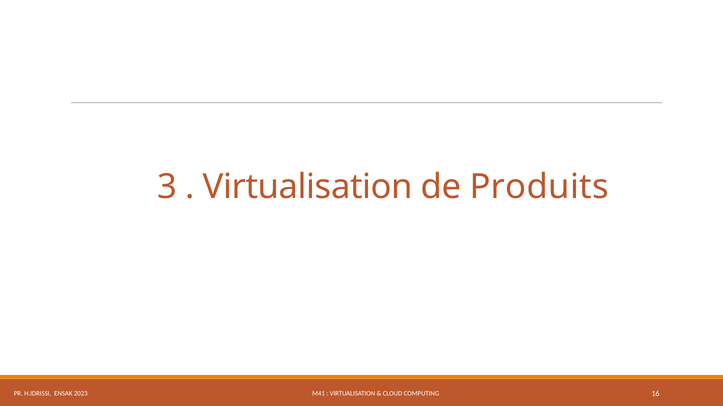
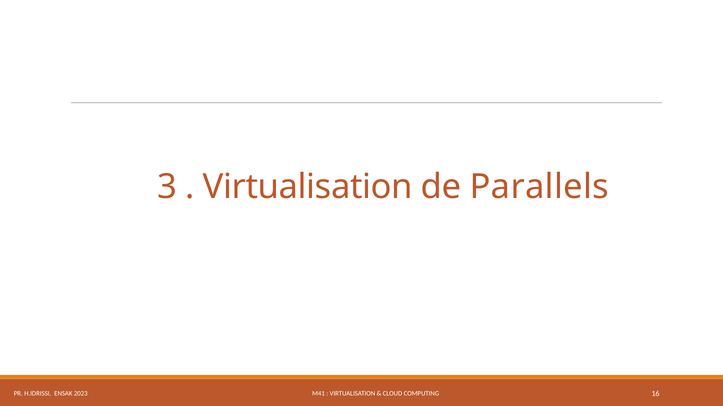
Produits: Produits -> Parallels (539, 187)
